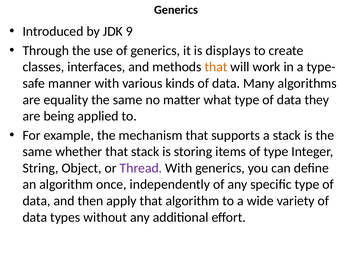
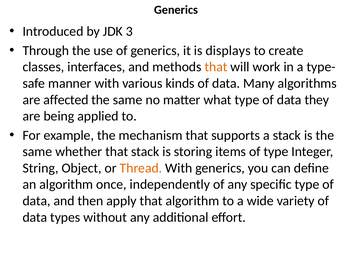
9: 9 -> 3 (129, 31)
equality: equality -> affected (66, 100)
Thread colour: purple -> orange (141, 168)
